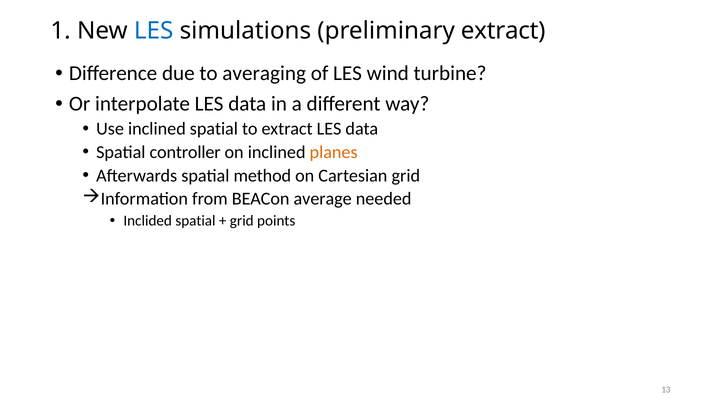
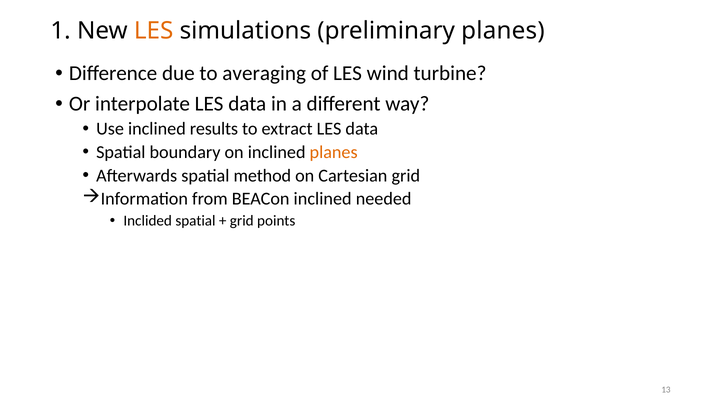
LES colour: blue -> orange (154, 31)
preliminary extract: extract -> planes (503, 31)
inclined spatial: spatial -> results (214, 129)
controller: controller -> boundary (185, 152)
BEACon average: average -> inclined (323, 199)
